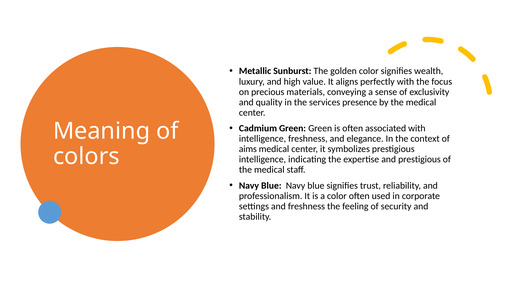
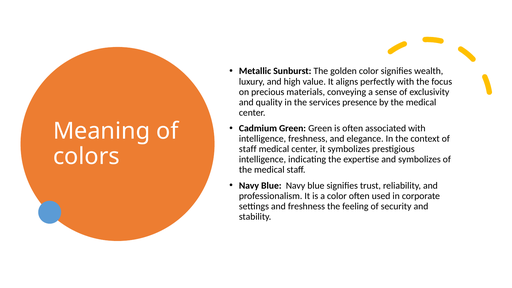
aims: aims -> staff (248, 149)
and prestigious: prestigious -> symbolizes (419, 159)
